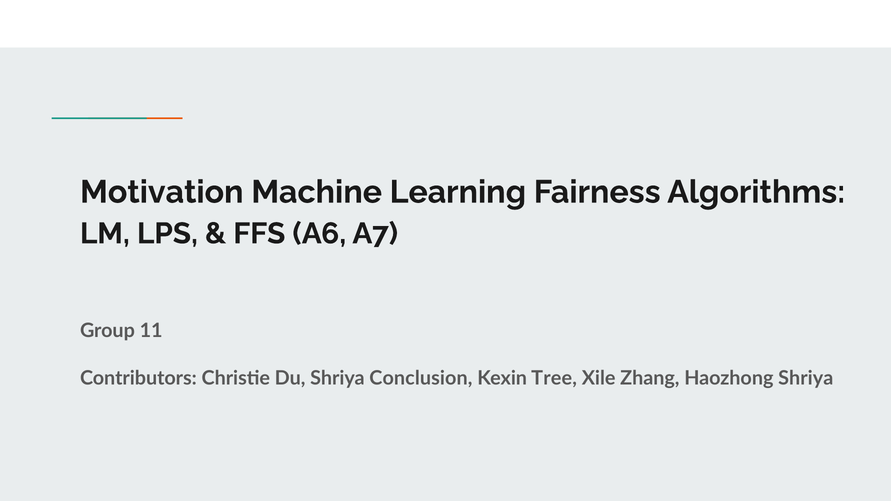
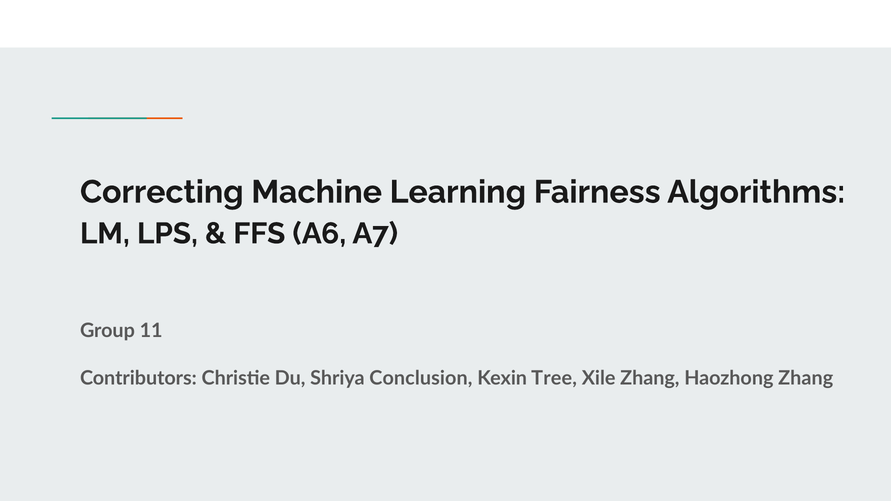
Motivation: Motivation -> Correcting (162, 192)
Haozhong Shriya: Shriya -> Zhang (806, 378)
